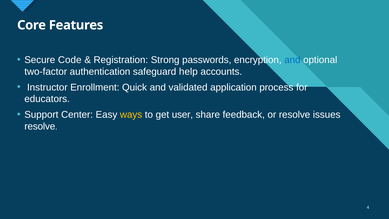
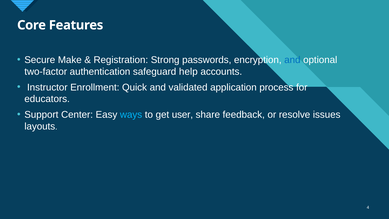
Code: Code -> Make (70, 60)
ways colour: yellow -> light blue (131, 115)
resolve: resolve -> layouts (40, 126)
